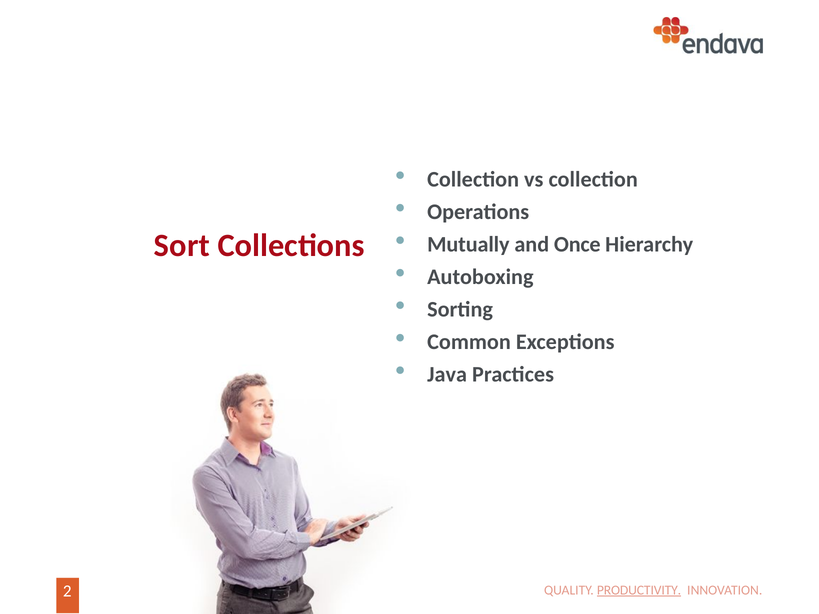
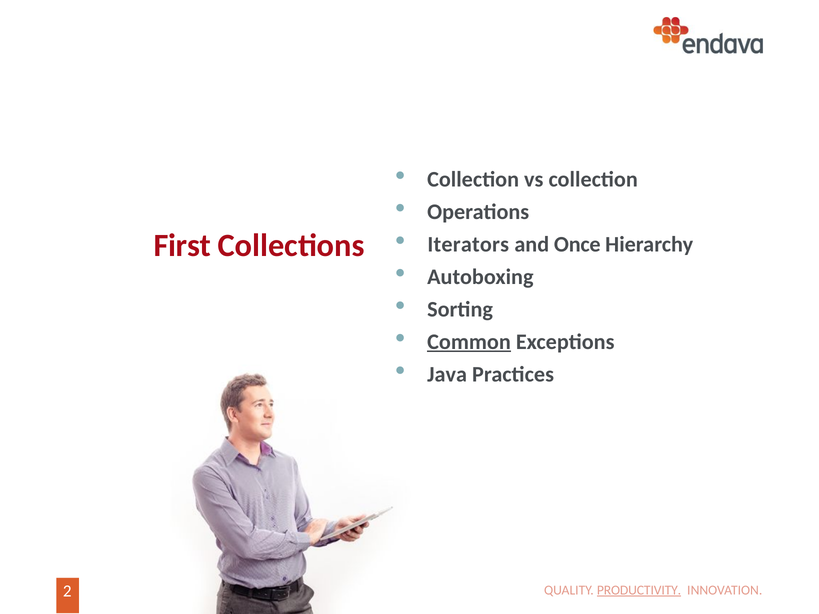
Sort: Sort -> First (182, 245)
Mutually: Mutually -> Iterators (468, 244)
Common underline: none -> present (469, 342)
